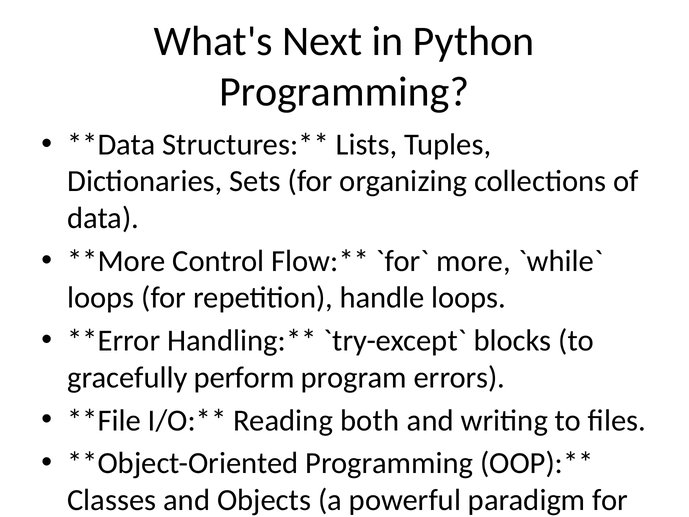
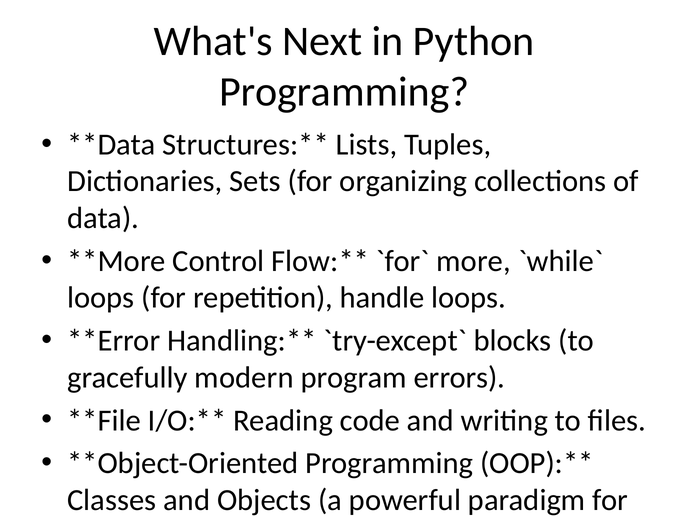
perform: perform -> modern (244, 377)
Reading both: both -> code (370, 420)
